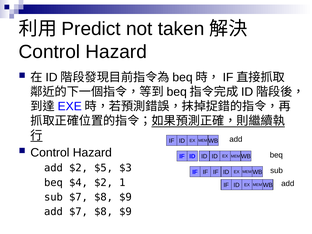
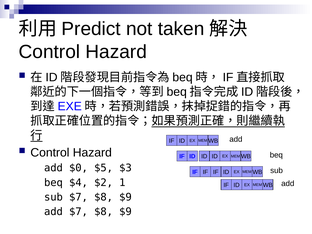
add $2: $2 -> $0 (78, 168)
